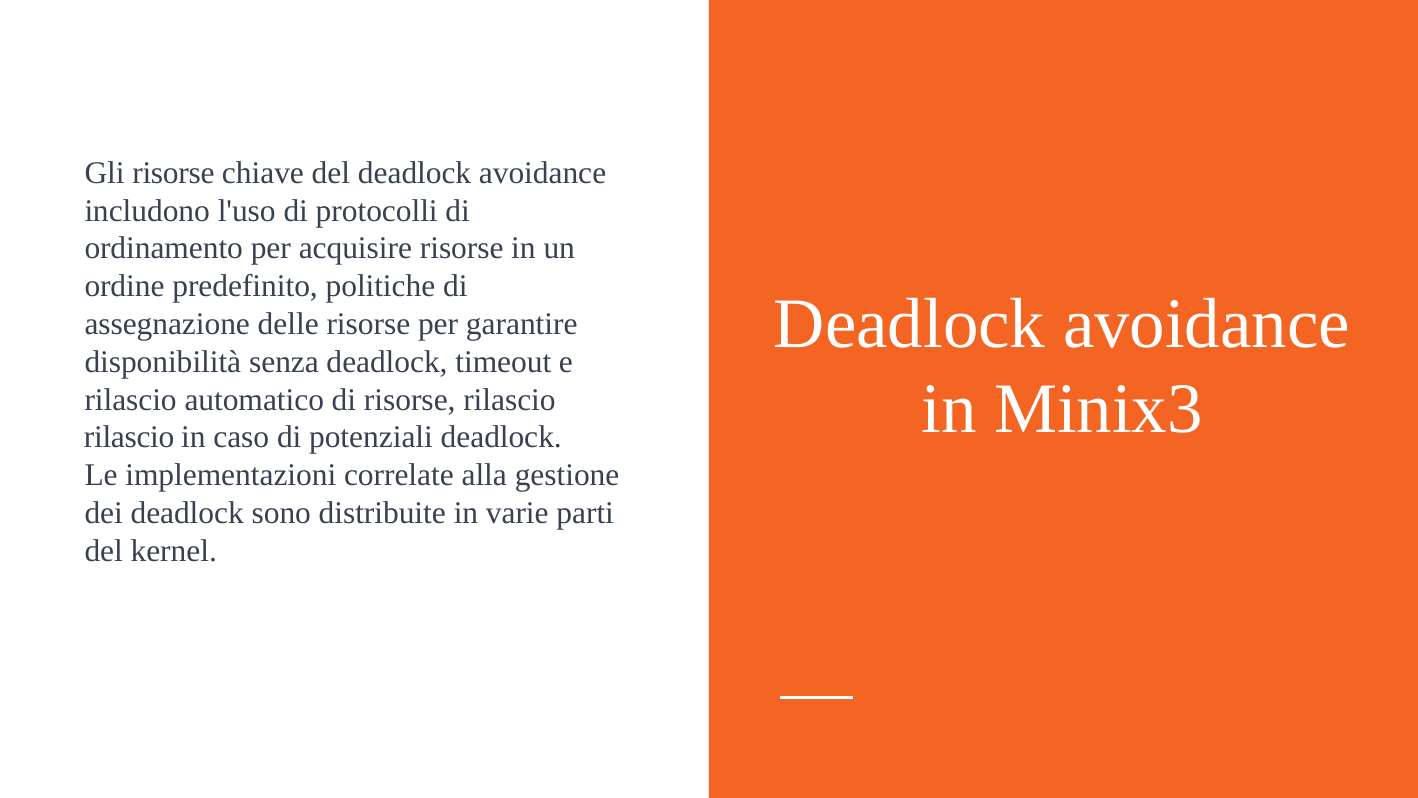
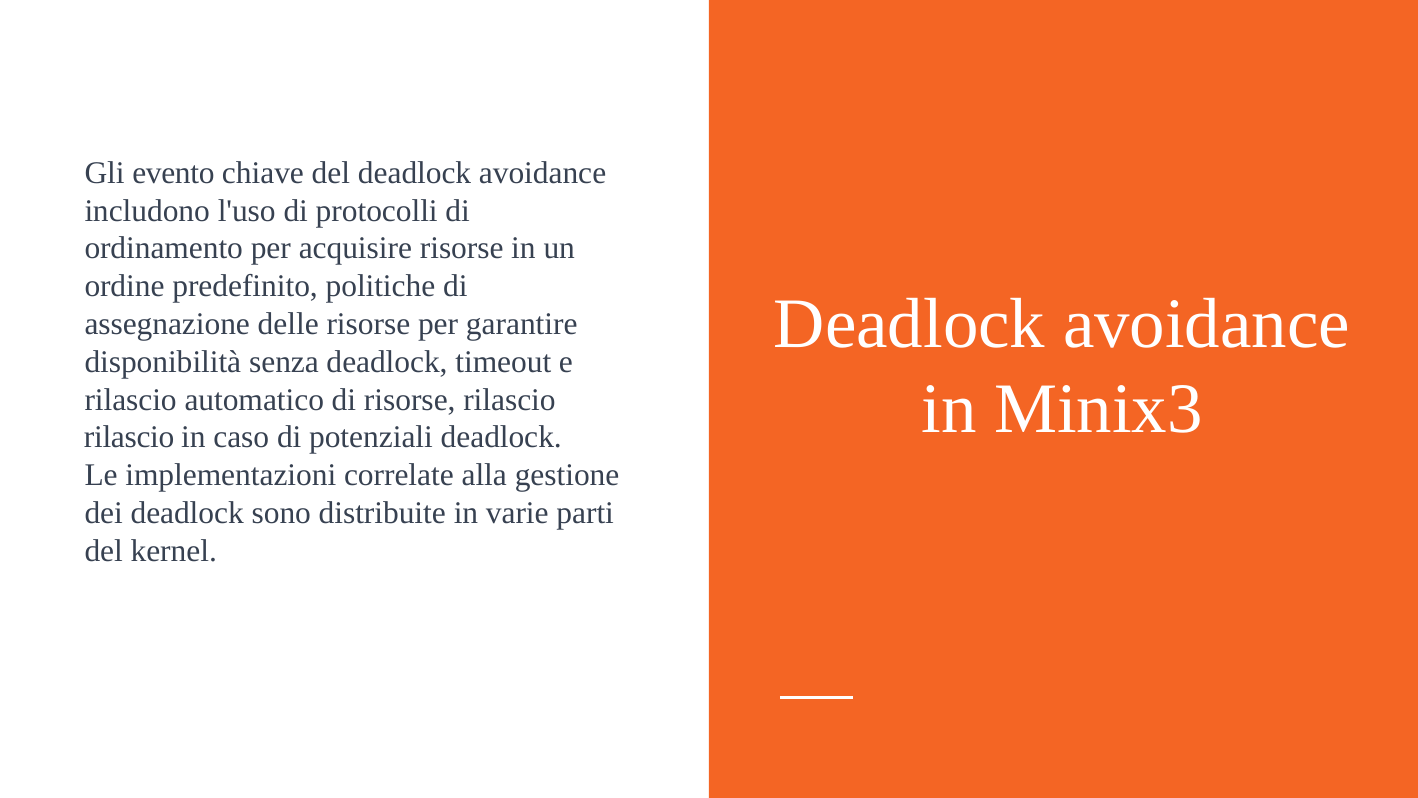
Gli risorse: risorse -> evento (173, 173)
